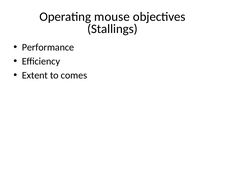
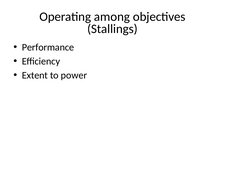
mouse: mouse -> among (112, 17)
comes: comes -> power (74, 75)
